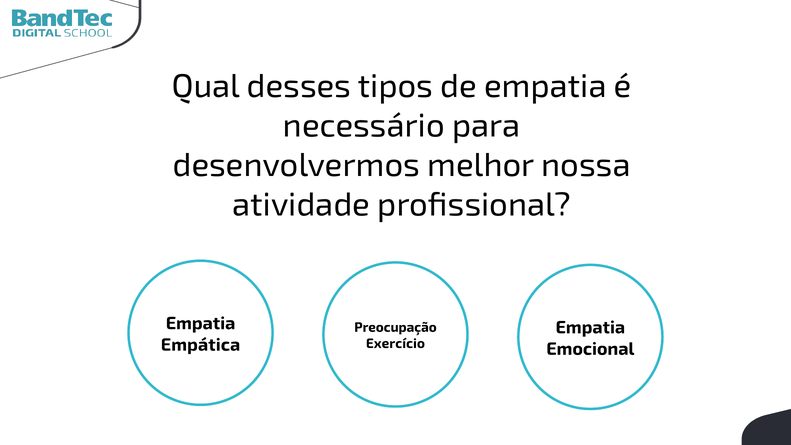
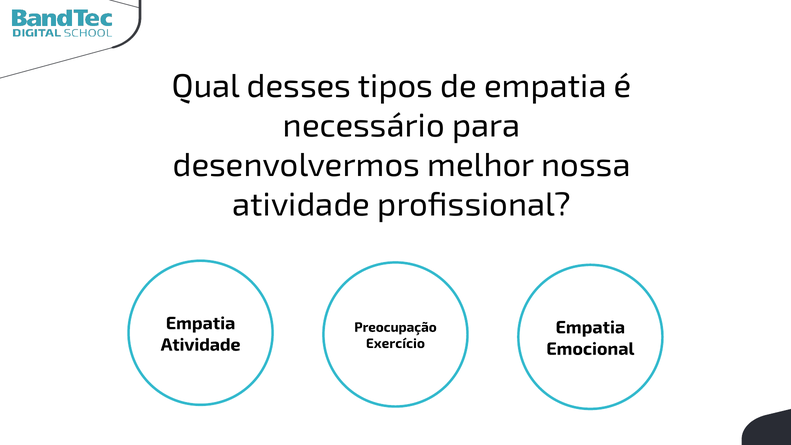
Empática: Empática -> Atividade (201, 345)
